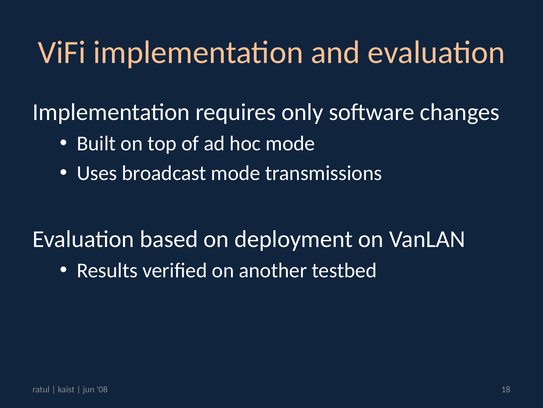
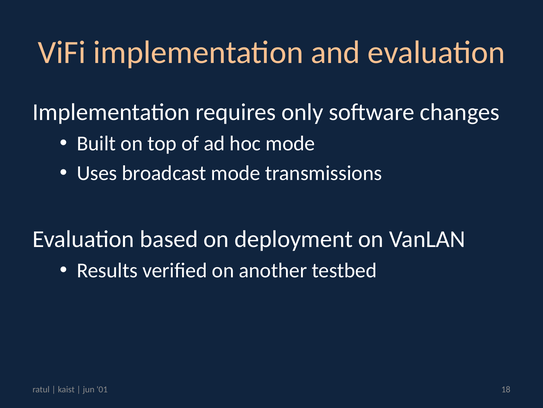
08: 08 -> 01 (102, 389)
